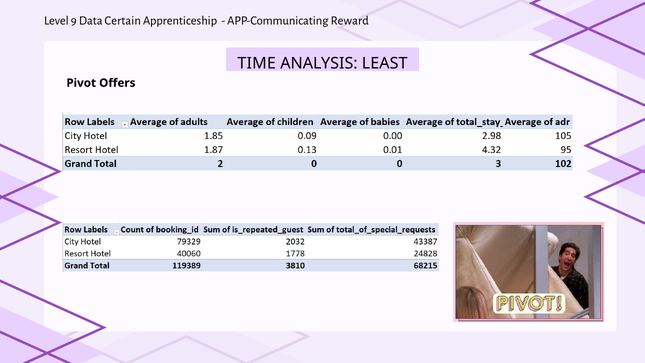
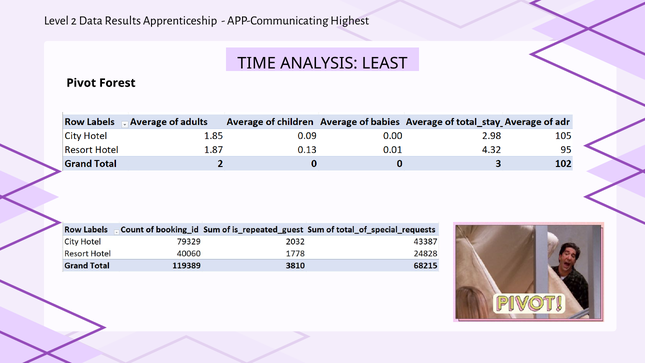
9: 9 -> 2 (74, 21)
Certain: Certain -> Results (123, 21)
Reward: Reward -> Highest (350, 21)
Offers: Offers -> Forest (117, 83)
